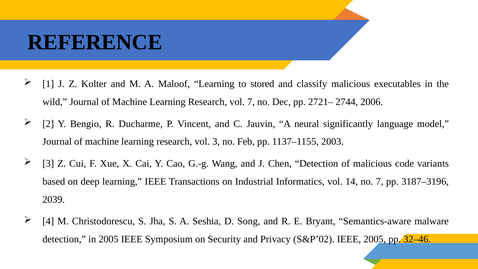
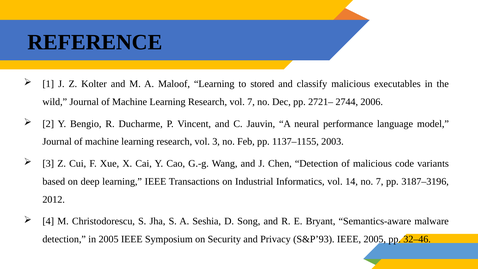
significantly: significantly -> performance (348, 124)
2039: 2039 -> 2012 (54, 199)
S&P’02: S&P’02 -> S&P’93 (314, 239)
